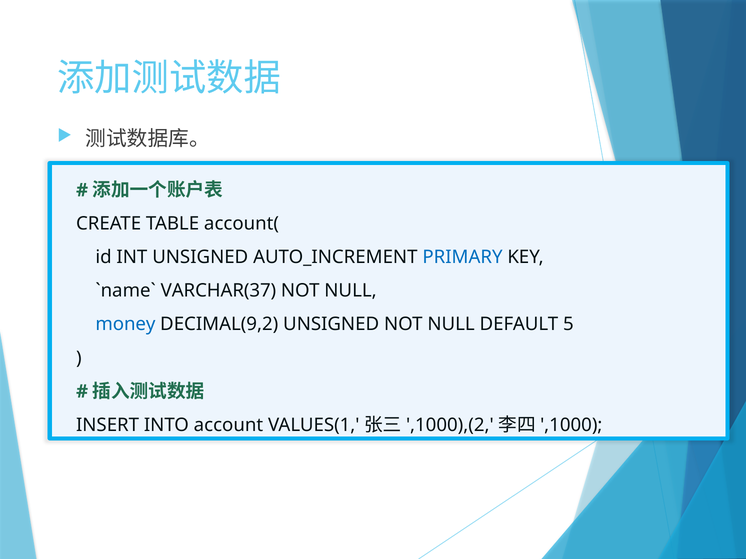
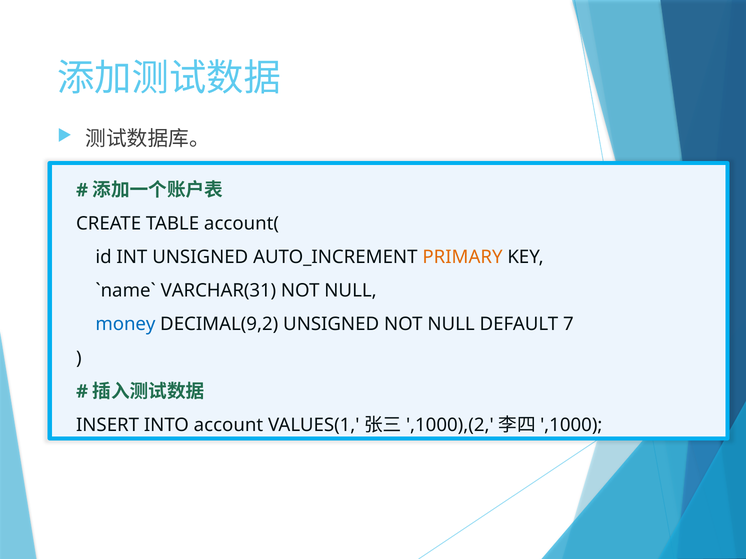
PRIMARY colour: blue -> orange (463, 257)
VARCHAR(37: VARCHAR(37 -> VARCHAR(31 (218, 291)
5: 5 -> 7 (568, 325)
